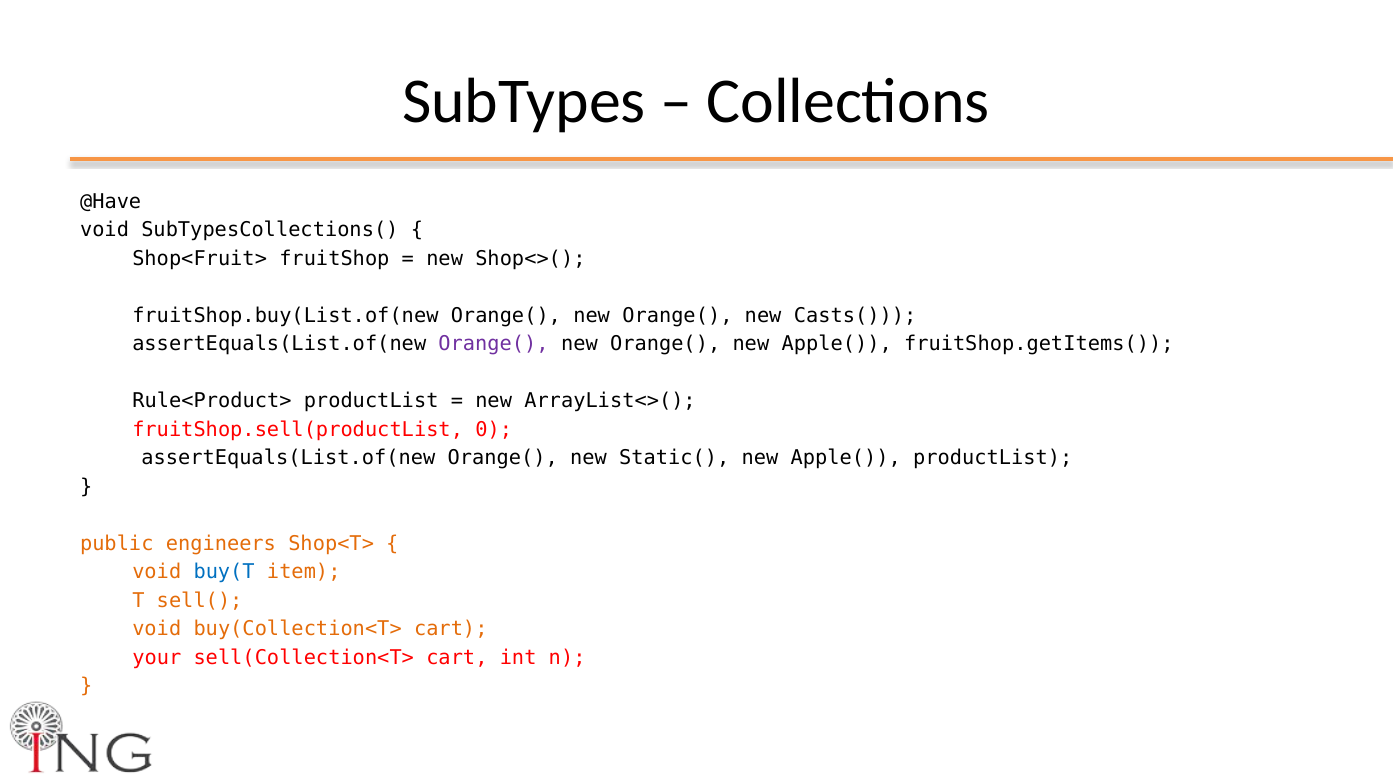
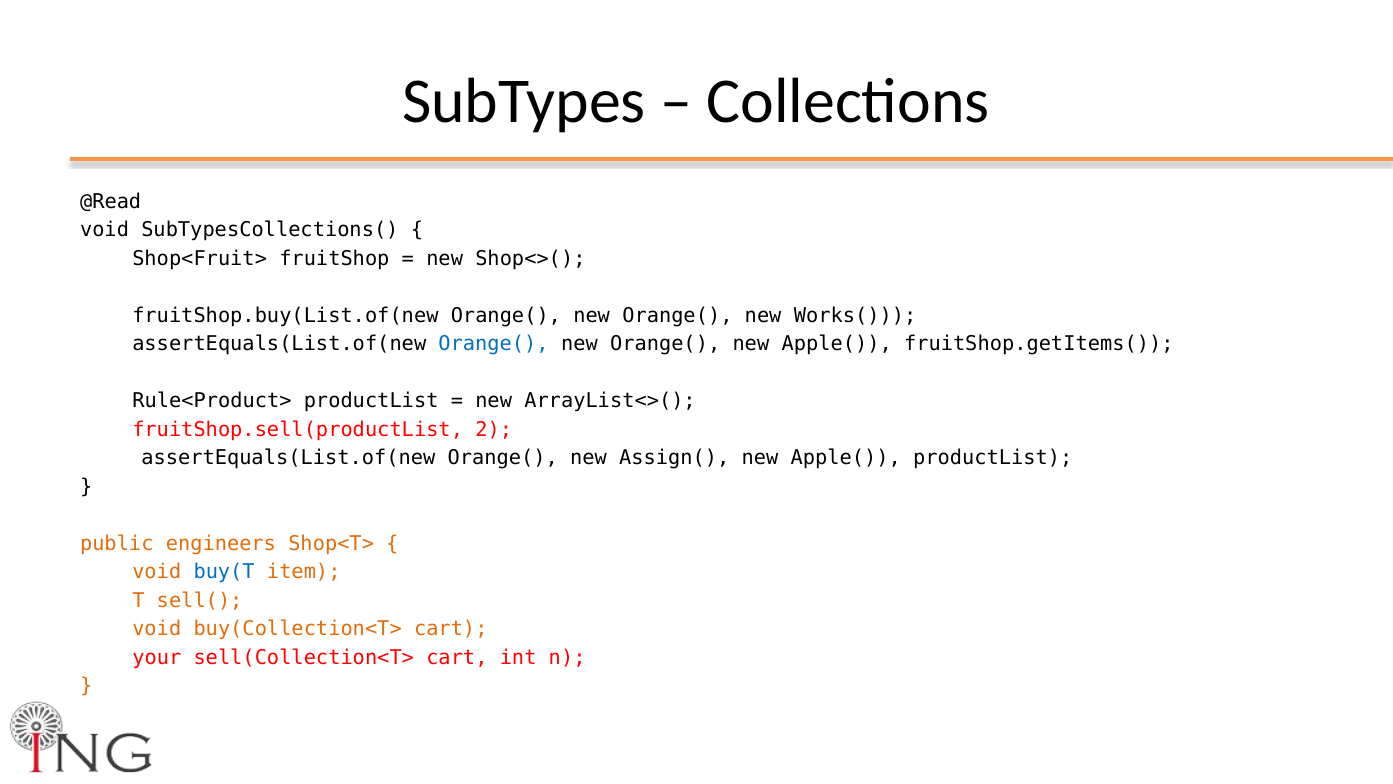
@Have: @Have -> @Read (111, 202)
Casts(: Casts( -> Works( (855, 316)
Orange( colour: purple -> blue (494, 344)
0: 0 -> 2 (494, 429)
Static(: Static( -> Assign( (674, 458)
